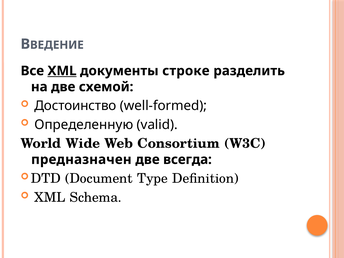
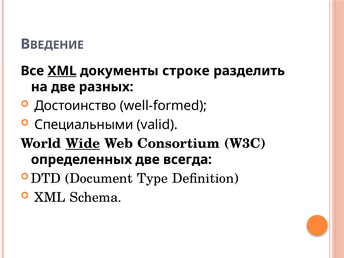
схемой: схемой -> разных (106, 87)
Определенную: Определенную -> Специальными (84, 125)
Wide underline: none -> present (83, 144)
предназначен: предназначен -> определенных (81, 160)
